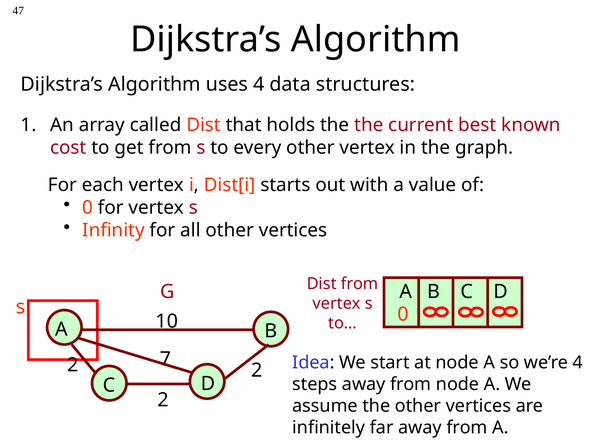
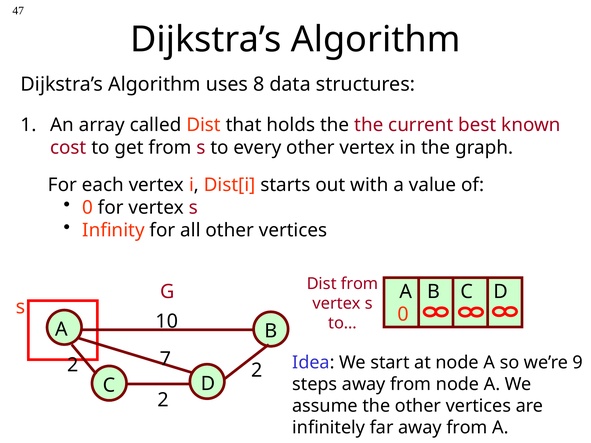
uses 4: 4 -> 8 (259, 84)
we’re 4: 4 -> 9 (578, 363)
